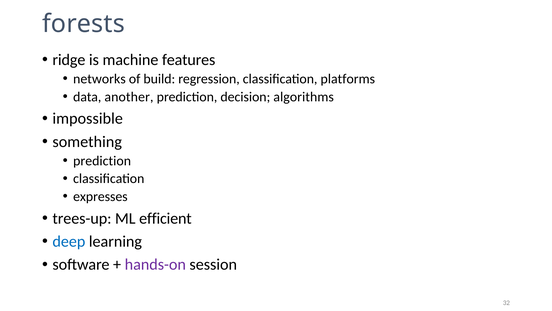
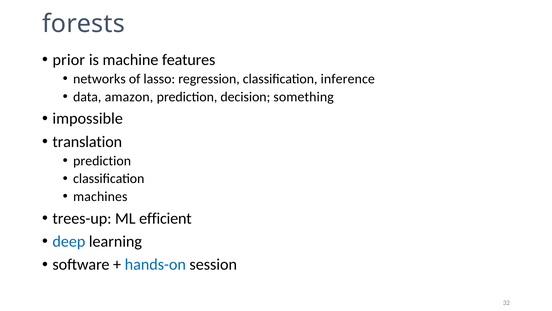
ridge: ridge -> prior (69, 60)
build: build -> lasso (159, 79)
platforms: platforms -> inference (348, 79)
another: another -> amazon (129, 97)
algorithms: algorithms -> something (304, 97)
something: something -> translation (87, 142)
expresses: expresses -> machines (100, 196)
hands-on colour: purple -> blue (155, 264)
